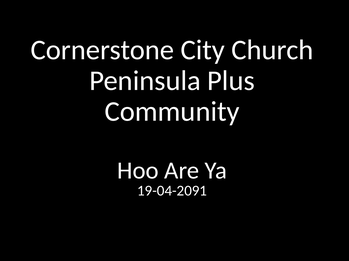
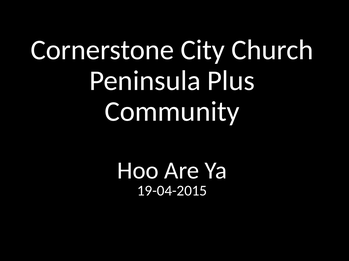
19-04-2091: 19-04-2091 -> 19-04-2015 (172, 191)
